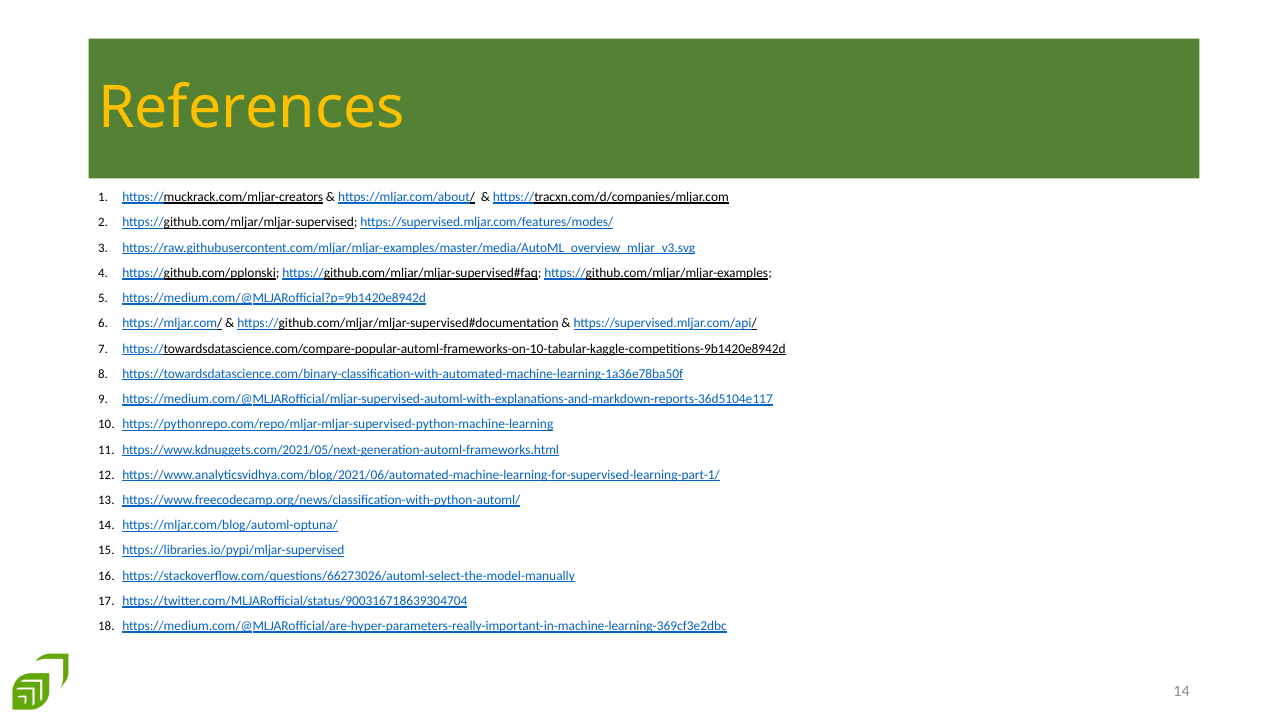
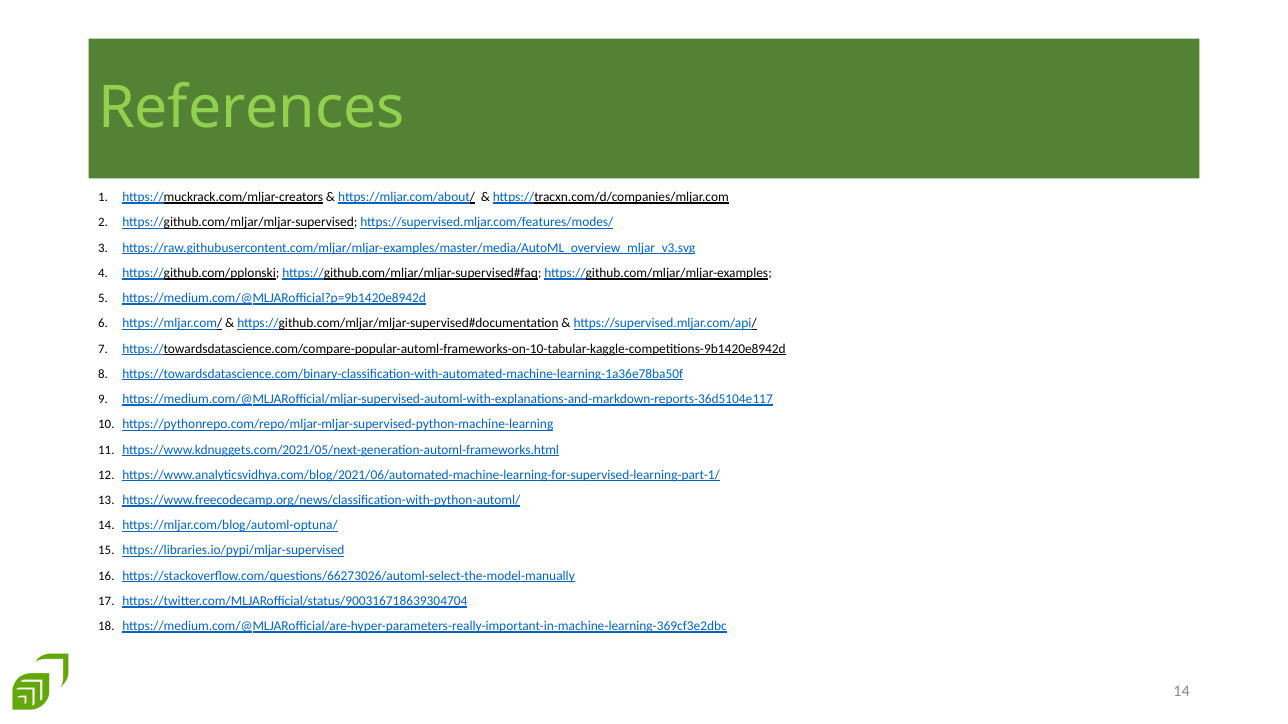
References colour: yellow -> light green (251, 108)
